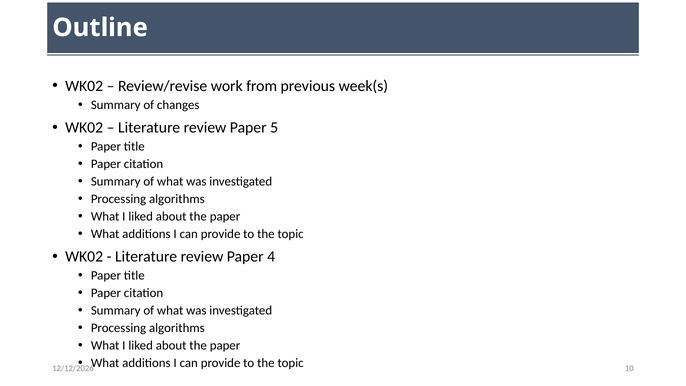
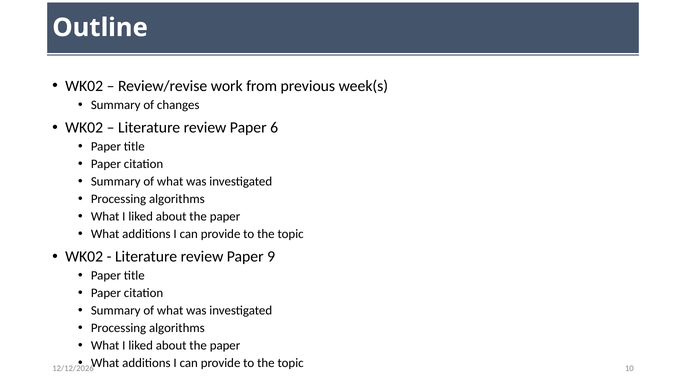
5: 5 -> 6 (274, 128)
4: 4 -> 9 (271, 256)
